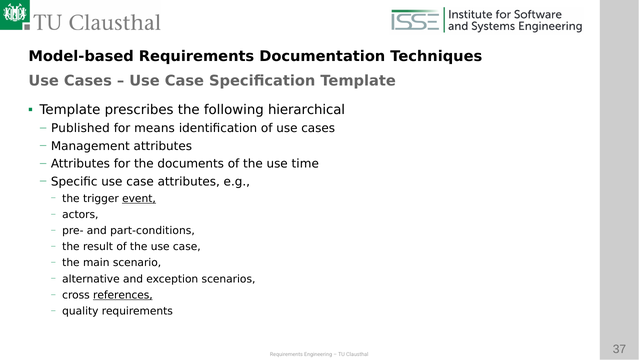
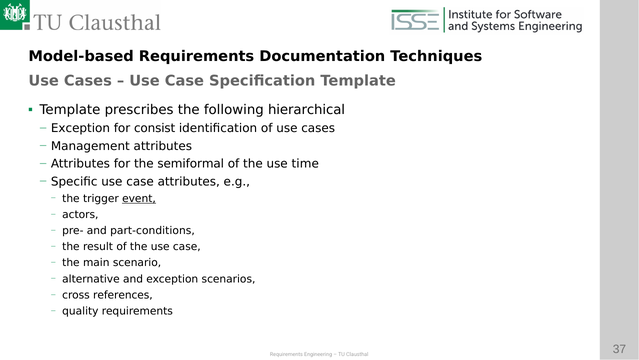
Published: Published -> Exception (80, 128)
means: means -> consist (155, 128)
documents: documents -> semiformal (191, 164)
references underline: present -> none (123, 295)
